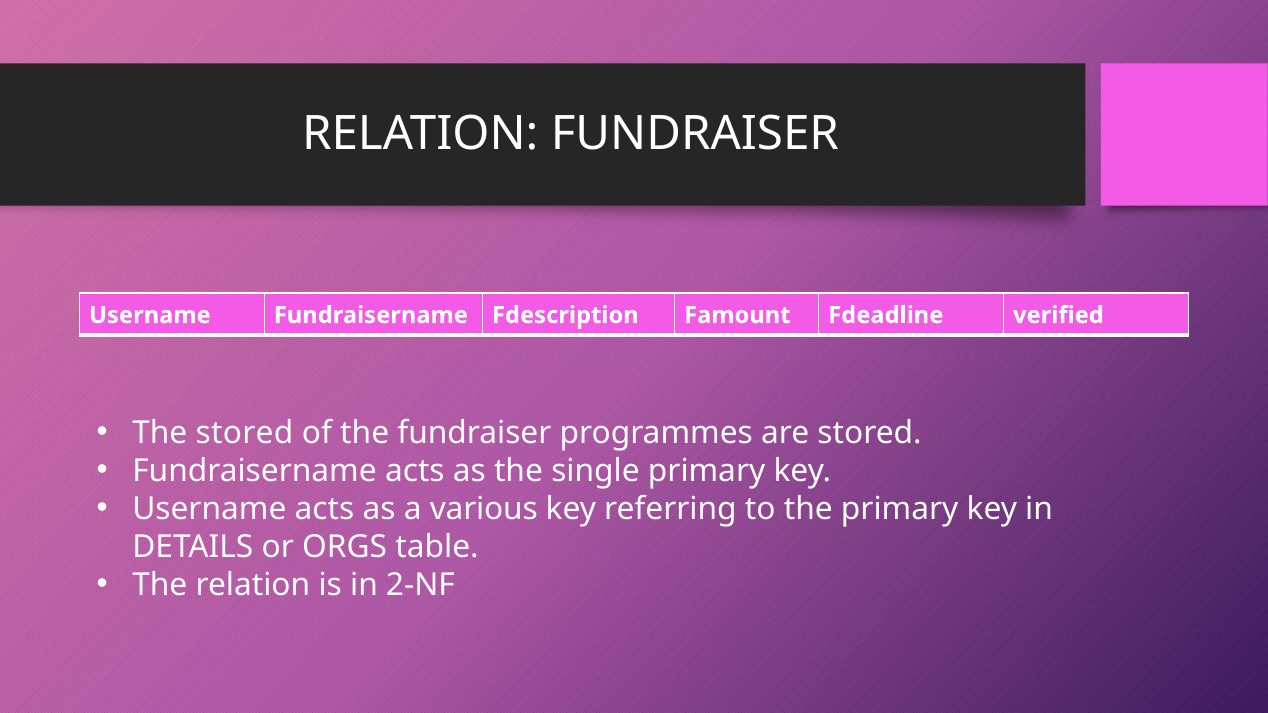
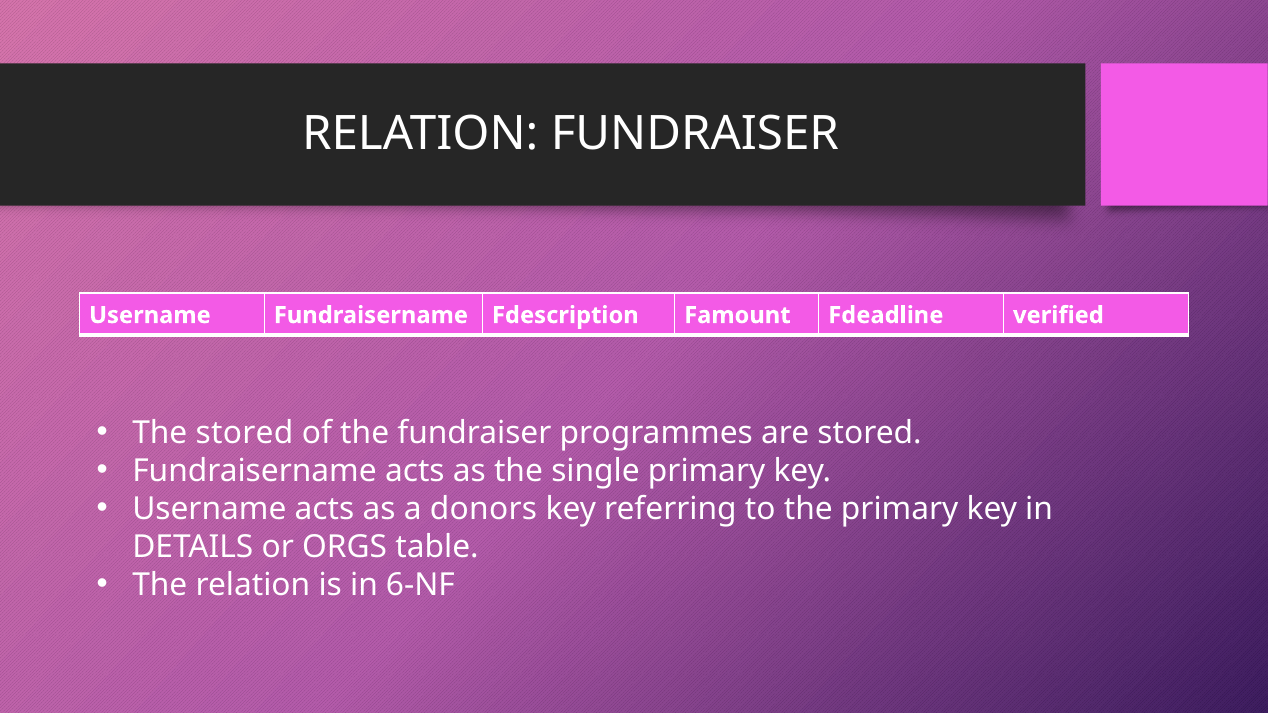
various: various -> donors (483, 509)
2-NF: 2-NF -> 6-NF (420, 585)
